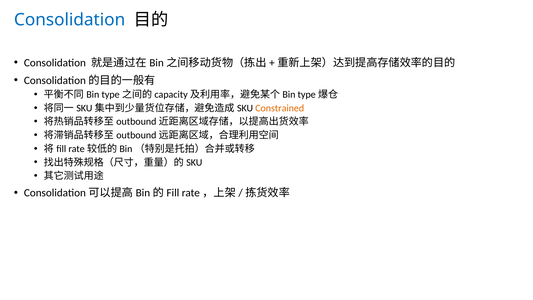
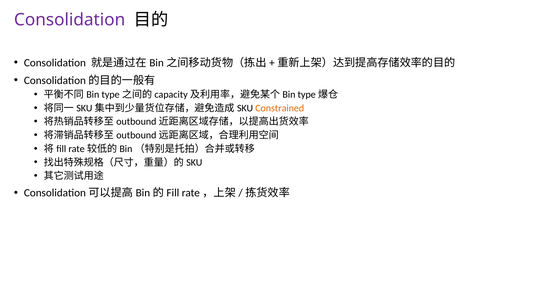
Consolidation colour: blue -> purple (70, 20)
